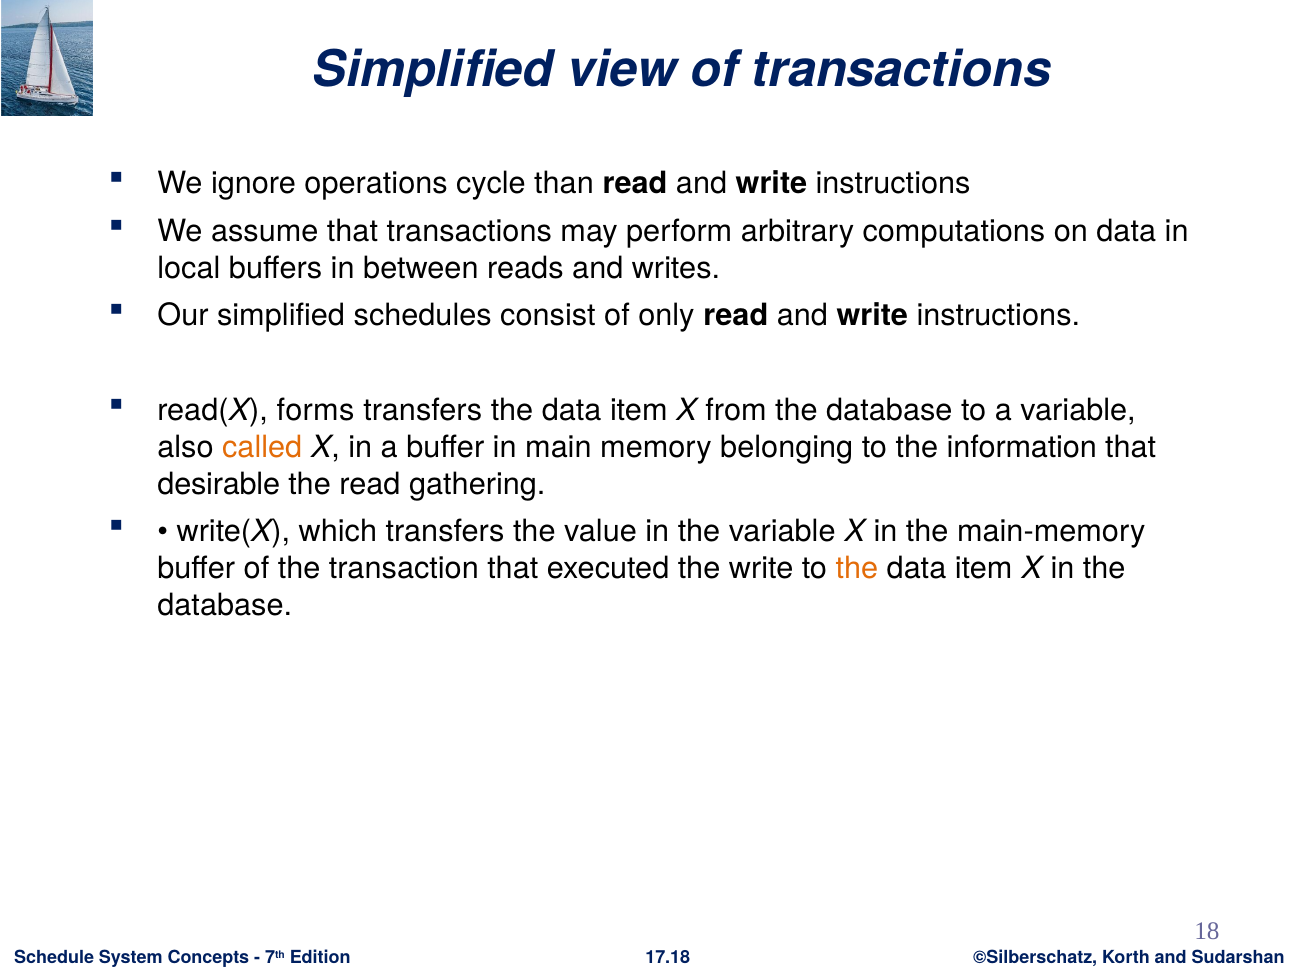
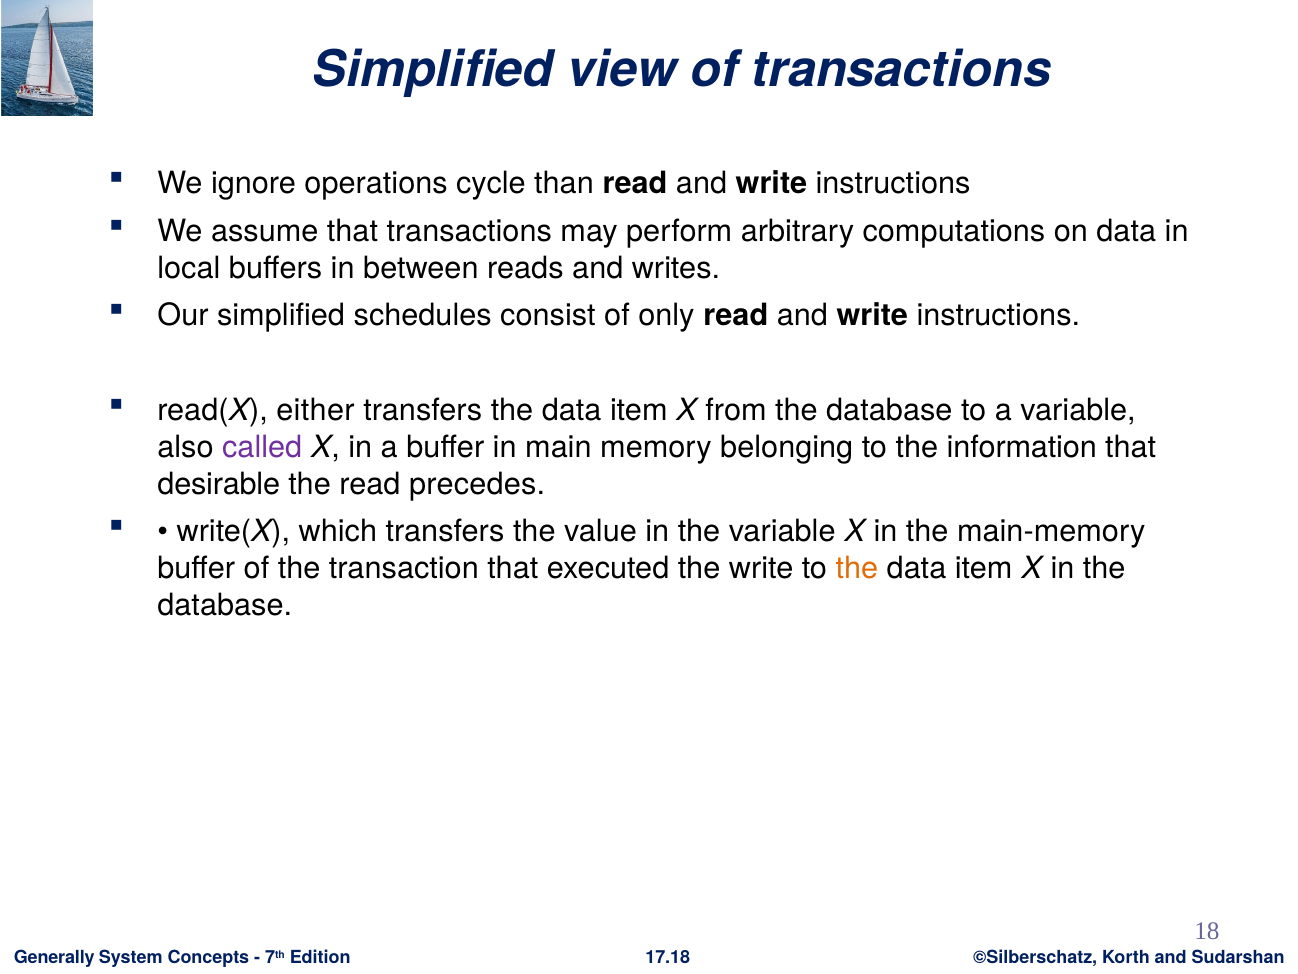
forms: forms -> either (315, 410)
called colour: orange -> purple (262, 447)
gathering: gathering -> precedes (477, 484)
Schedule: Schedule -> Generally (54, 957)
